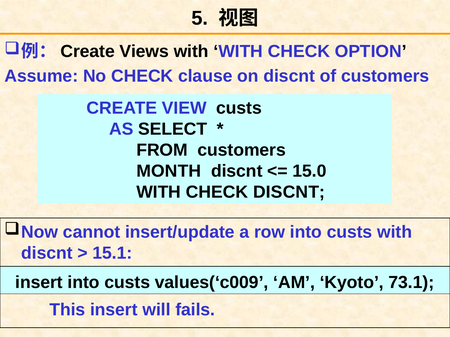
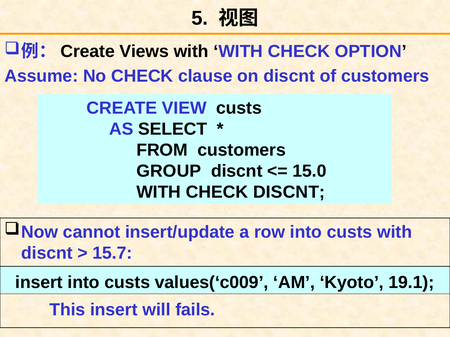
MONTH: MONTH -> GROUP (169, 171)
15.1: 15.1 -> 15.7 (112, 253)
73.1: 73.1 -> 19.1 (411, 283)
